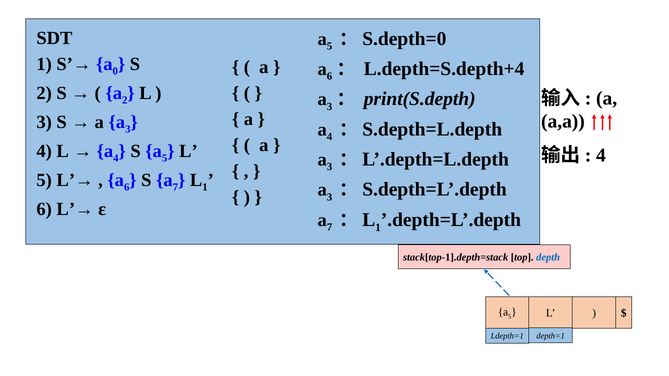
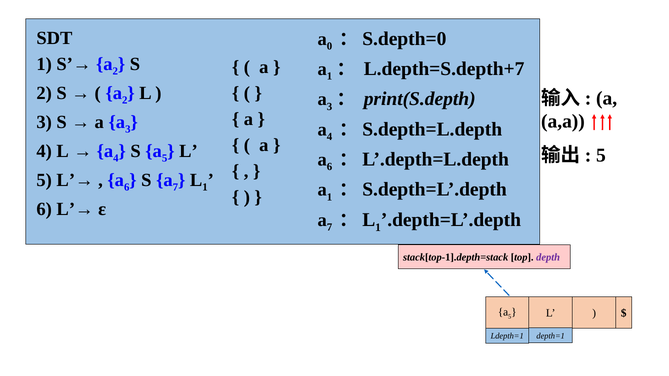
5: 5 -> 0 (329, 46)
S’→ a 0: 0 -> 2 (115, 71)
6: 6 -> 1 (329, 76)
L.depth=S.depth+4: L.depth=S.depth+4 -> L.depth=S.depth+7 (444, 69)
4: 4 -> 5 (601, 155)
3: 3 -> 6 (329, 167)
3: 3 -> 1 (329, 197)
depth colour: blue -> purple (548, 258)
